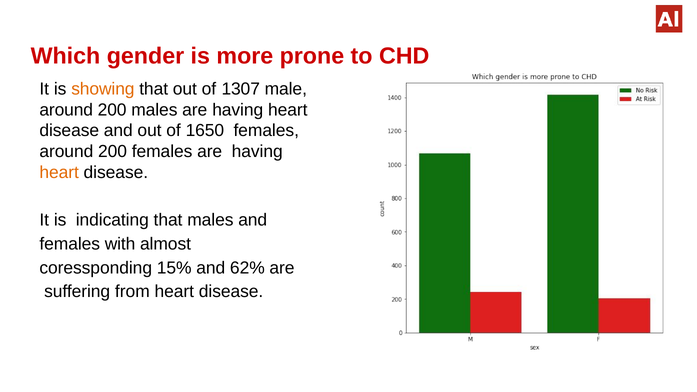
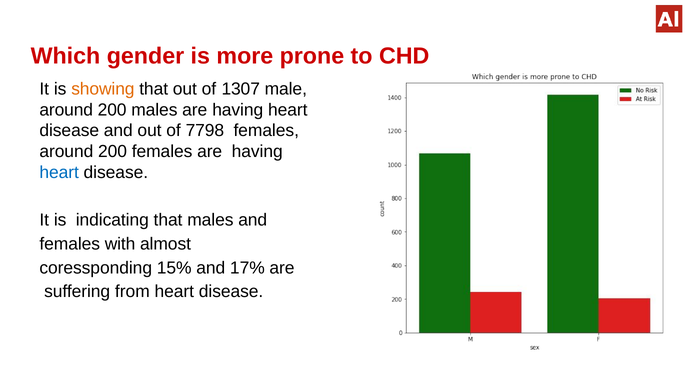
1650: 1650 -> 7798 (205, 131)
heart colour: orange -> blue (59, 173)
62%: 62% -> 17% (247, 268)
